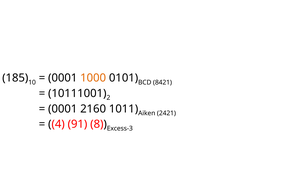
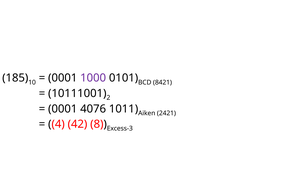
1000 colour: orange -> purple (93, 78)
2160: 2160 -> 4076 (93, 109)
91: 91 -> 42 (77, 124)
